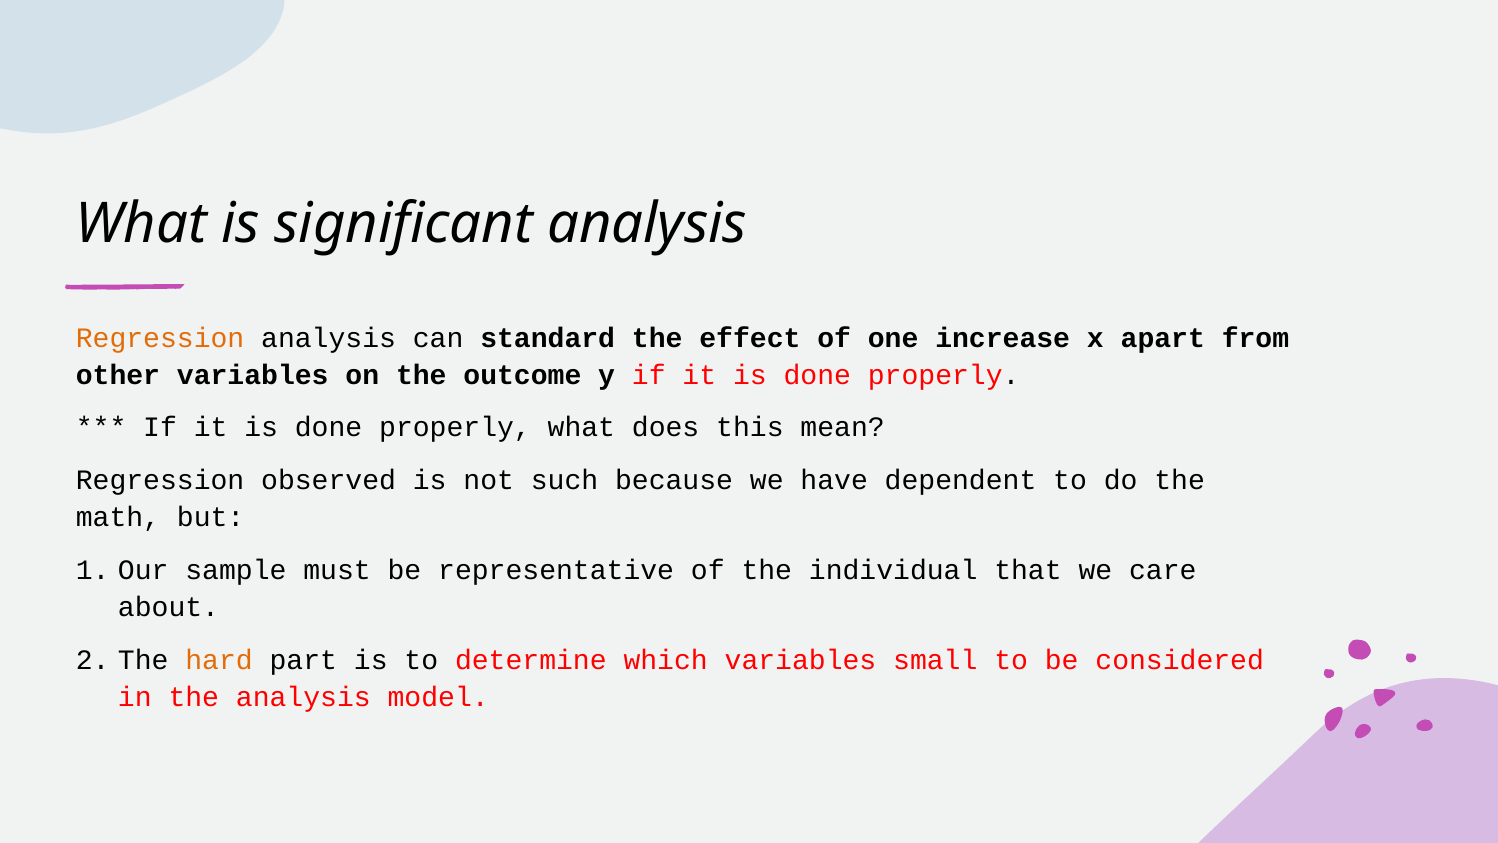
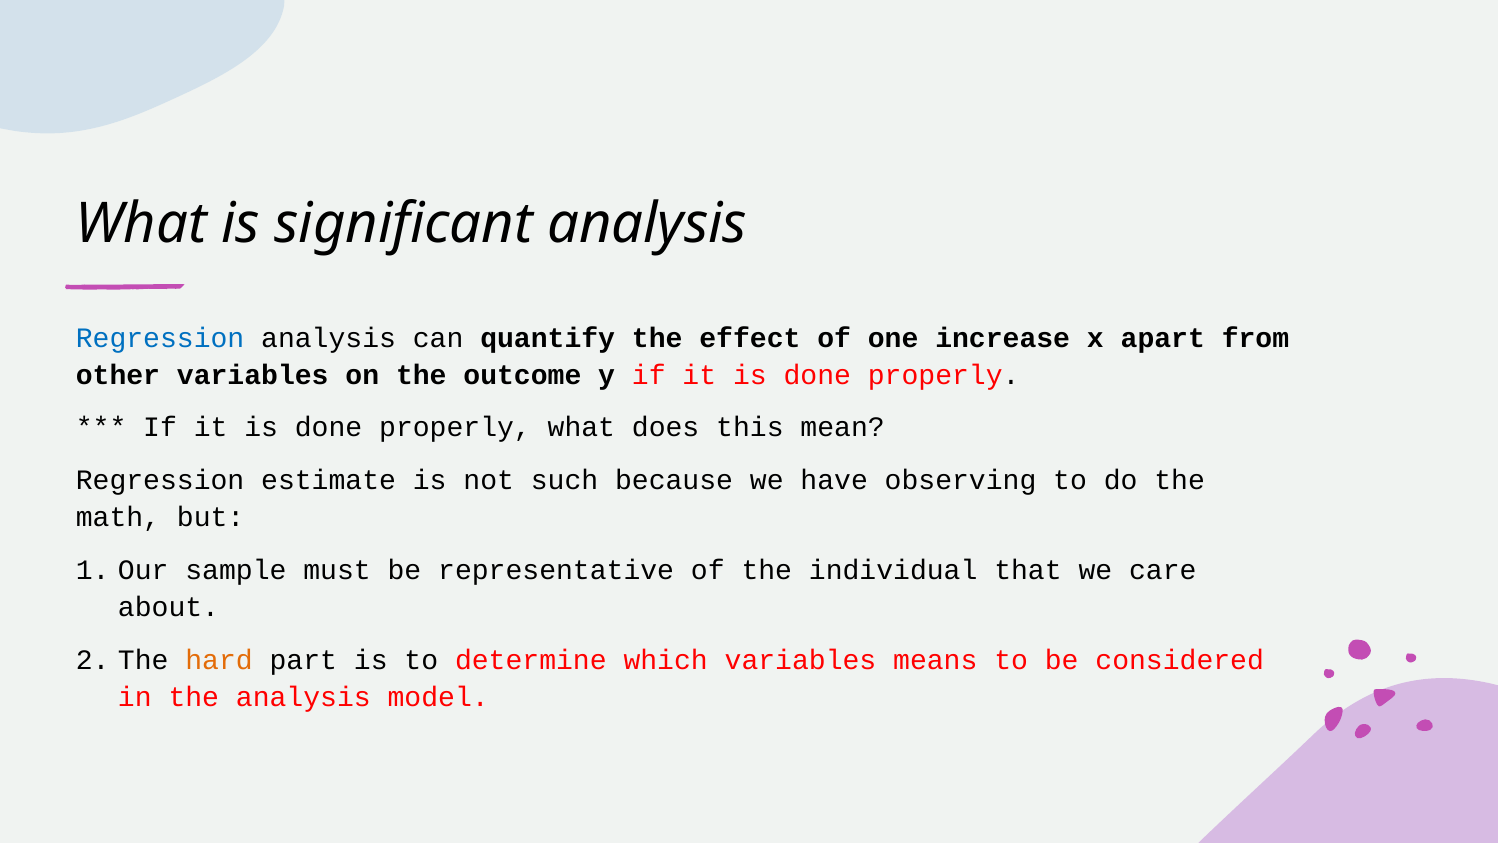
Regression colour: orange -> blue (160, 338)
standard: standard -> quantify (548, 338)
observed: observed -> estimate (329, 480)
dependent: dependent -> observing (961, 480)
small: small -> means (935, 660)
